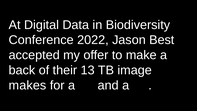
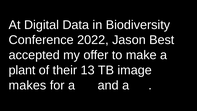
back: back -> plant (22, 70)
